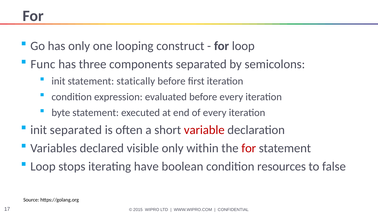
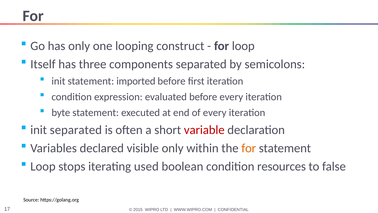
Func: Func -> Itself (43, 64)
statically: statically -> imported (136, 81)
for colour: red -> orange (249, 148)
have: have -> used (146, 166)
